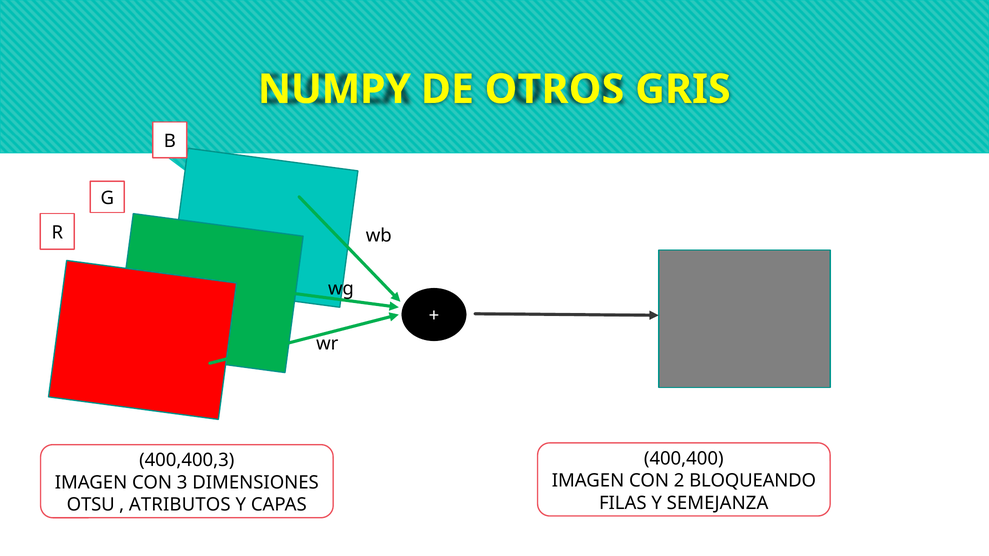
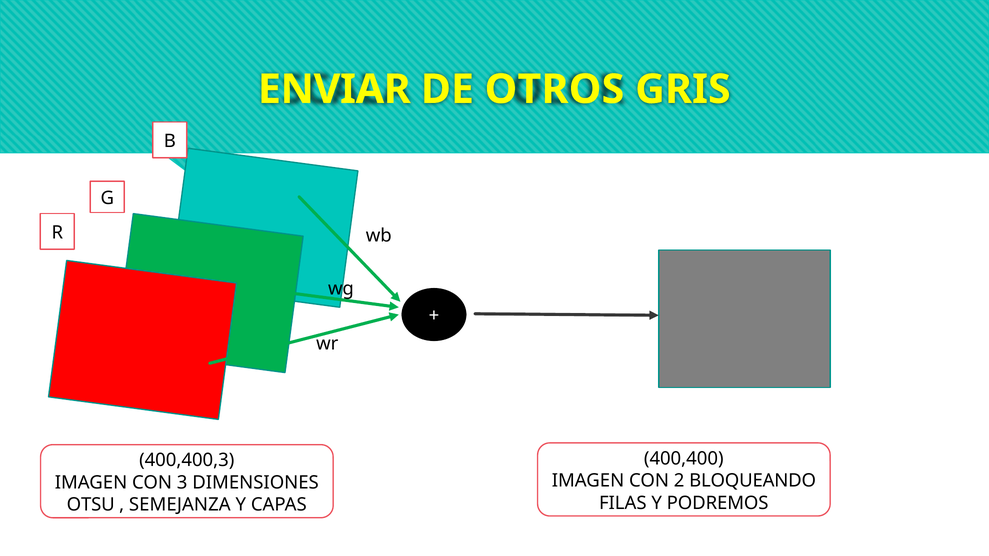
NUMPY: NUMPY -> ENVIAR (334, 89)
SEMEJANZA: SEMEJANZA -> PODREMOS (718, 503)
ATRIBUTOS: ATRIBUTOS -> SEMEJANZA (180, 505)
